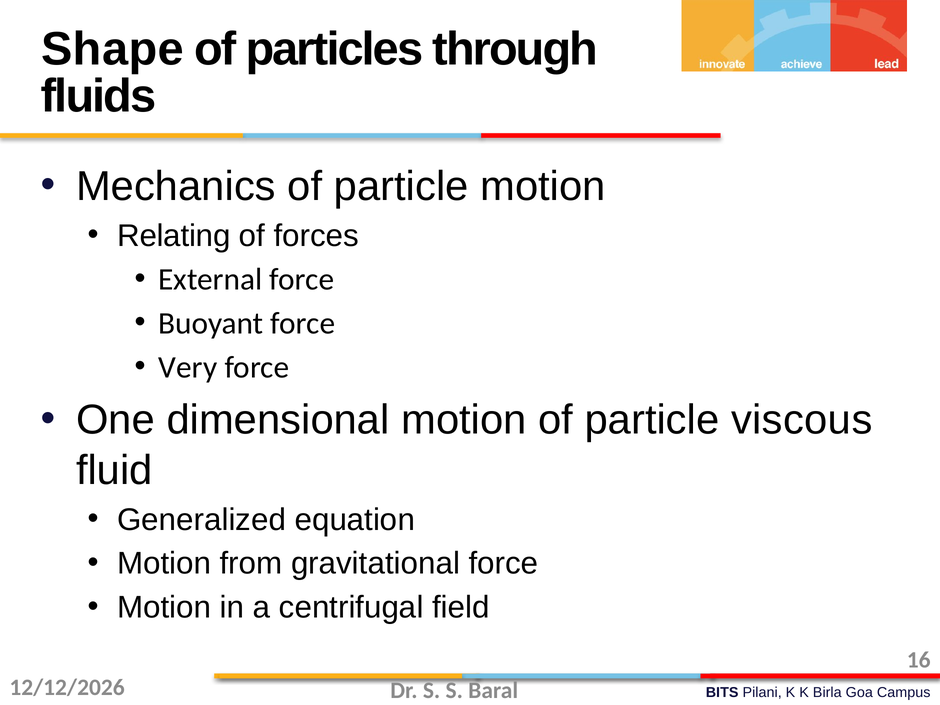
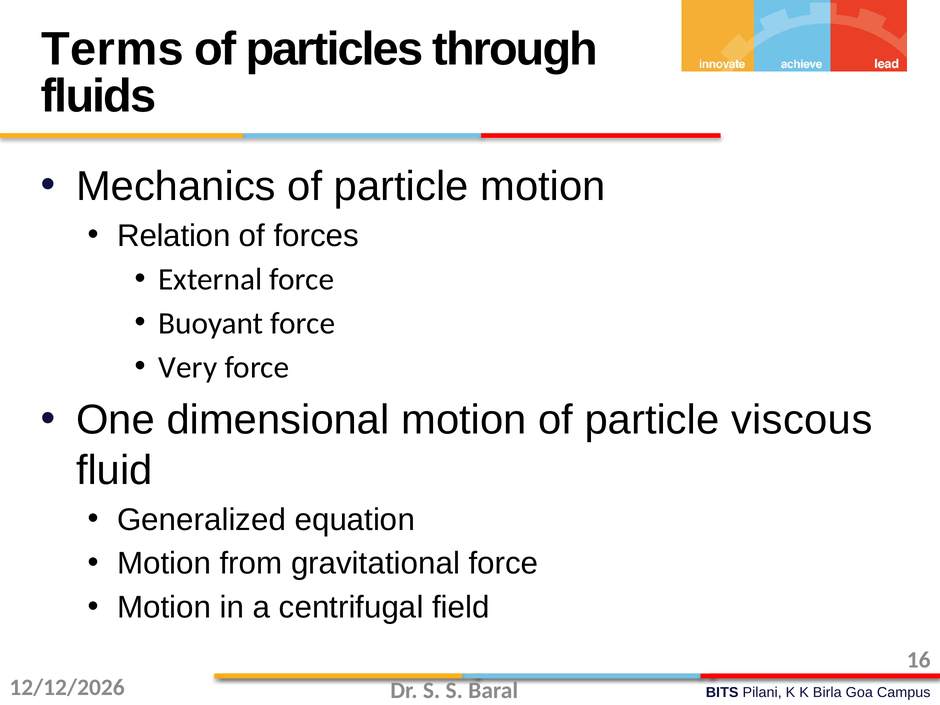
Shape: Shape -> Terms (113, 49)
Relating: Relating -> Relation (174, 236)
